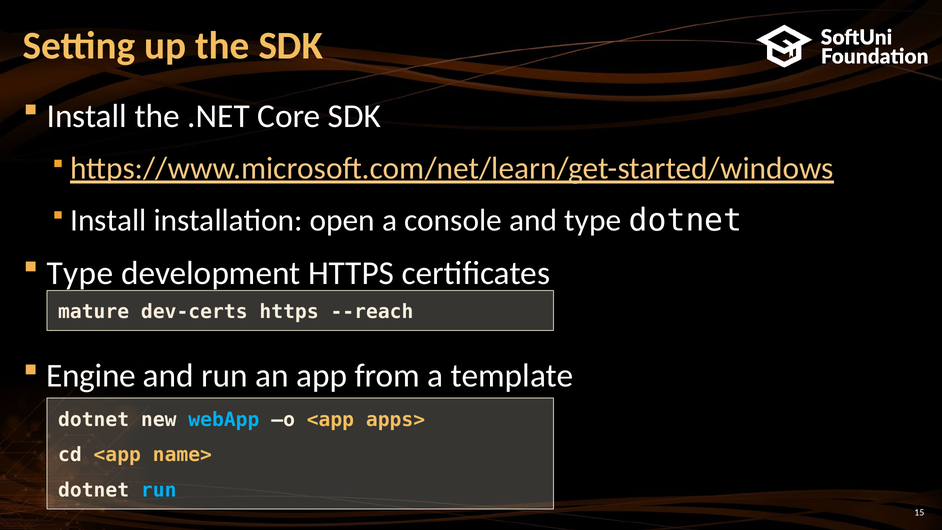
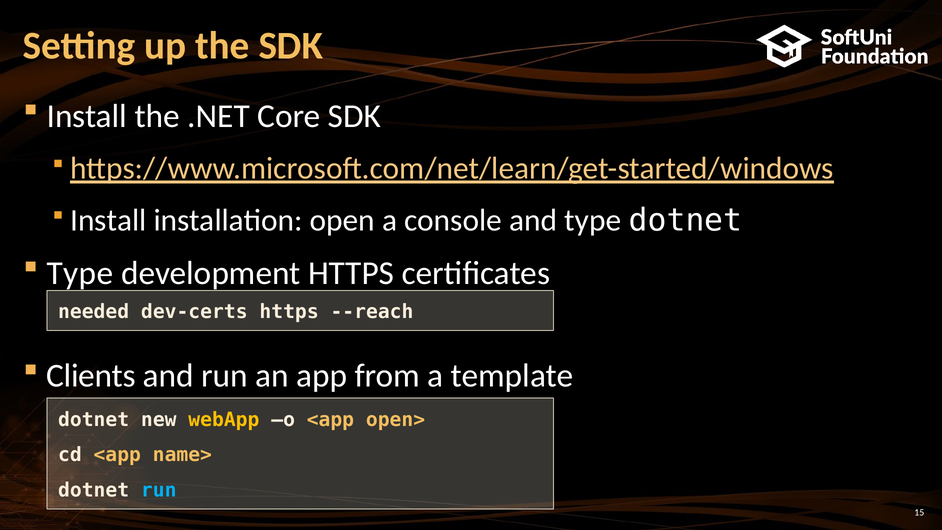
mature: mature -> needed (94, 312)
Engine: Engine -> Clients (91, 376)
webApp colour: light blue -> yellow (224, 420)
apps>: apps> -> open> (396, 420)
